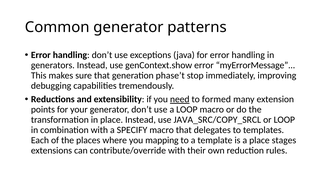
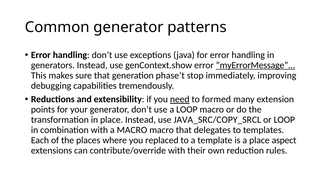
myErrorMessage underline: none -> present (256, 65)
a SPECIFY: SPECIFY -> MACRO (132, 130)
mapping: mapping -> replaced (162, 141)
stages: stages -> aspect (284, 141)
